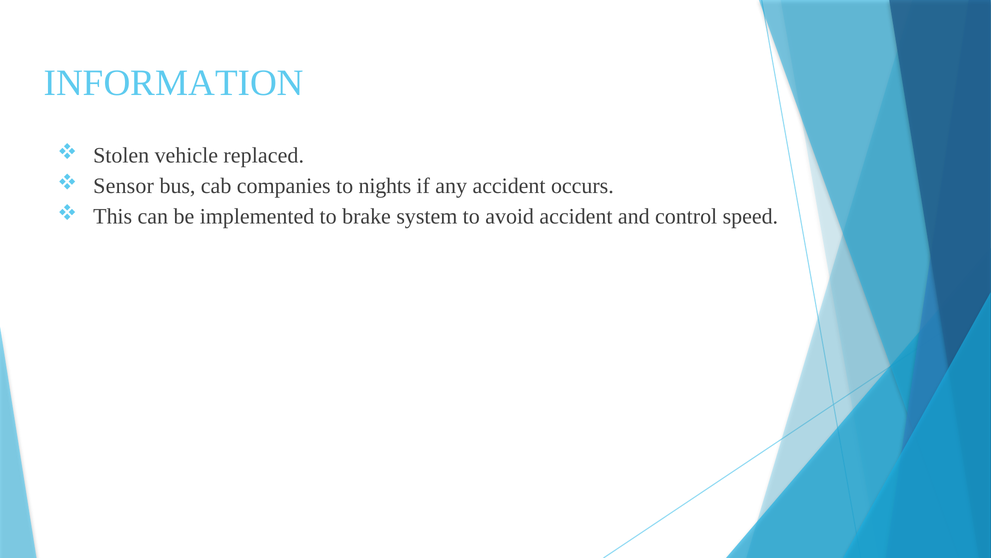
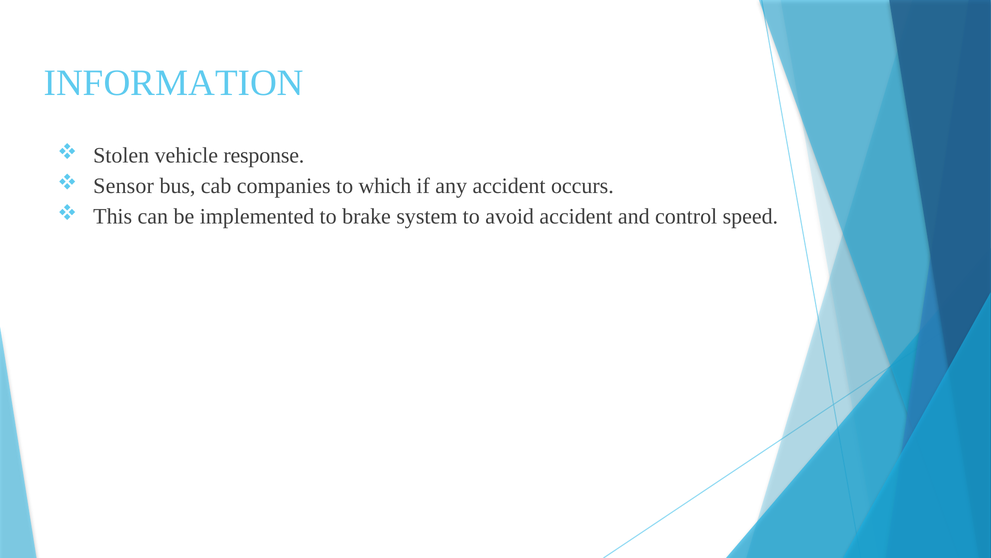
replaced: replaced -> response (264, 156)
nights: nights -> which (385, 186)
